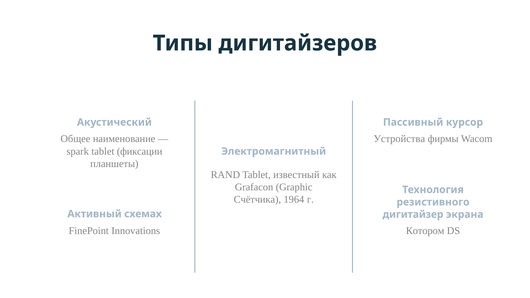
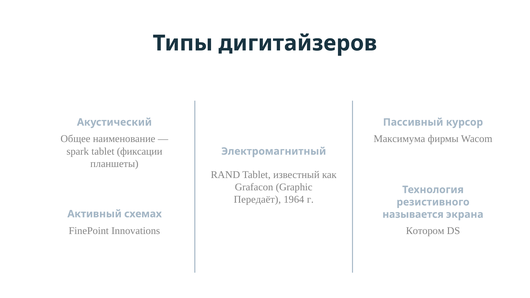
Устройства: Устройства -> Максимума (399, 139)
Счётчика: Счётчика -> Передаёт (257, 199)
дигитайзер: дигитайзер -> называется (413, 215)
